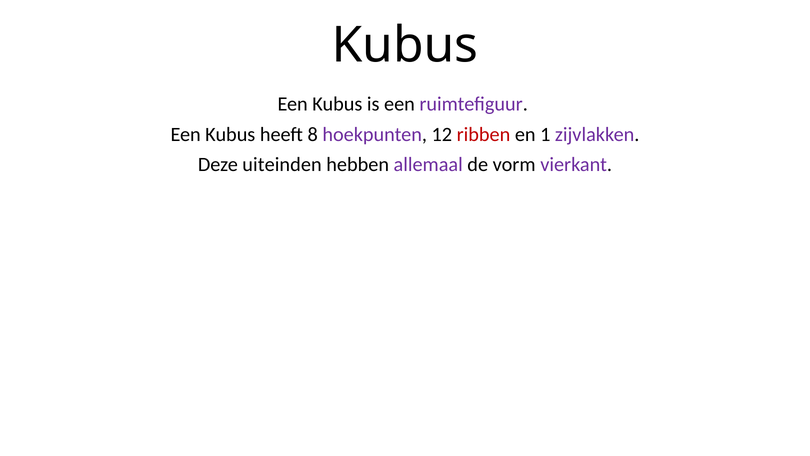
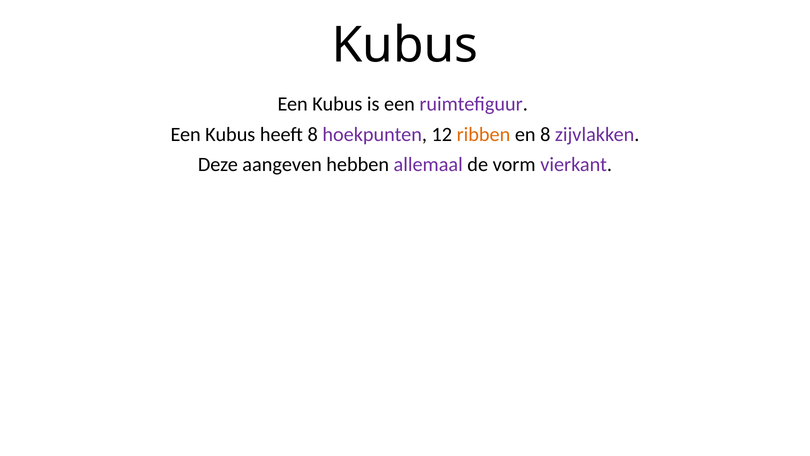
ribben colour: red -> orange (483, 134)
en 1: 1 -> 8 (545, 134)
uiteinden: uiteinden -> aangeven (282, 165)
